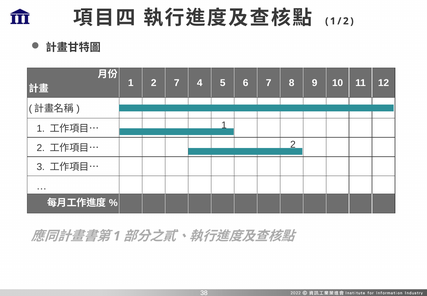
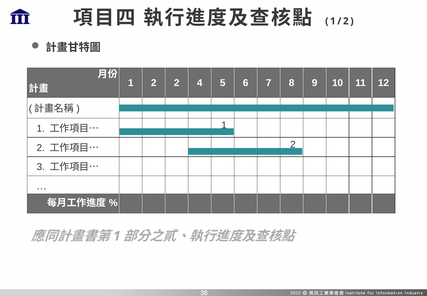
2 7: 7 -> 2 (177, 83)
